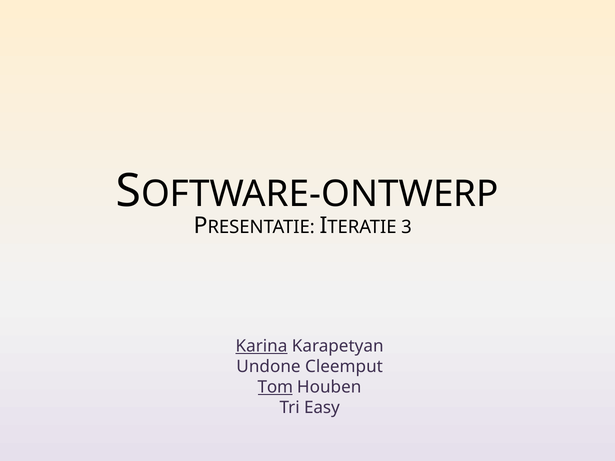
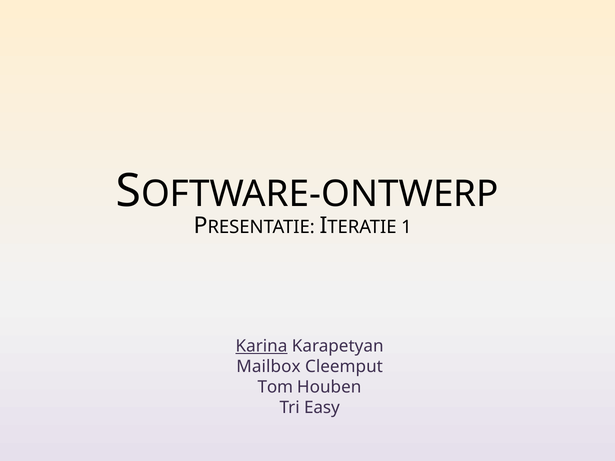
3: 3 -> 1 (407, 227)
Undone: Undone -> Mailbox (268, 367)
Tom underline: present -> none (275, 387)
